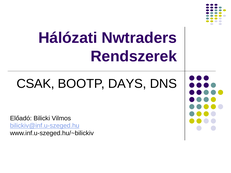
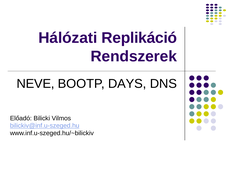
Nwtraders: Nwtraders -> Replikáció (139, 38)
CSAK: CSAK -> NEVE (36, 84)
